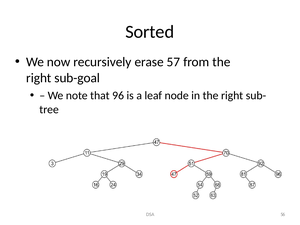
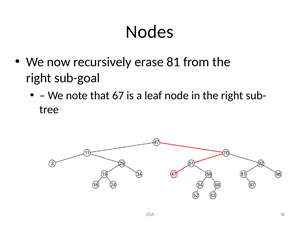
Sorted: Sorted -> Nodes (150, 32)
57: 57 -> 81 (173, 62)
96: 96 -> 67 (118, 96)
